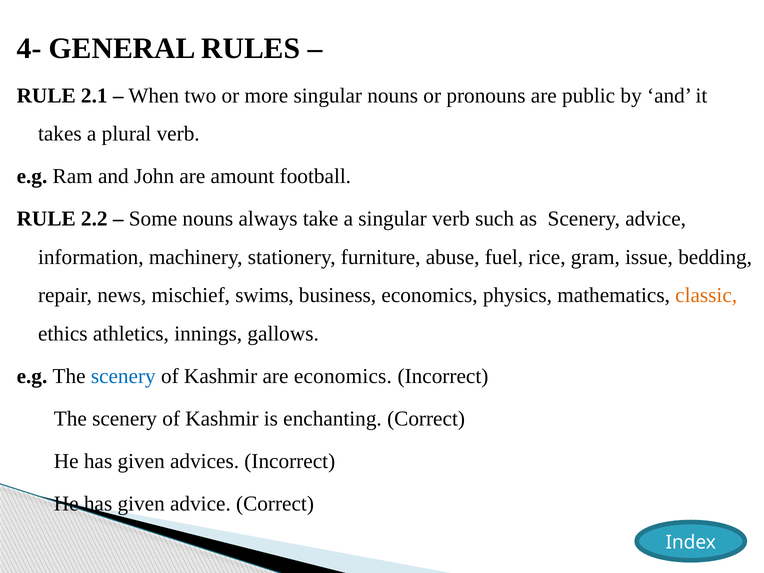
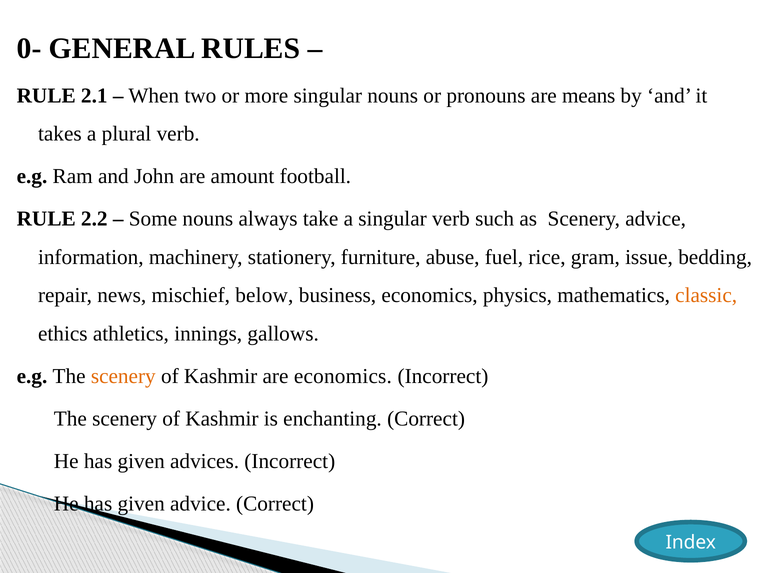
4-: 4- -> 0- (29, 49)
public: public -> means (589, 96)
swims: swims -> below (264, 295)
scenery colour: blue -> orange (123, 376)
